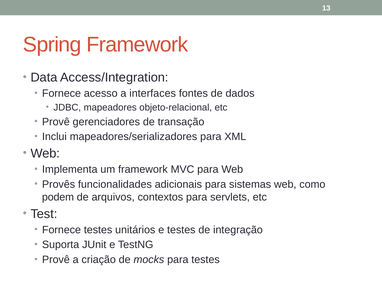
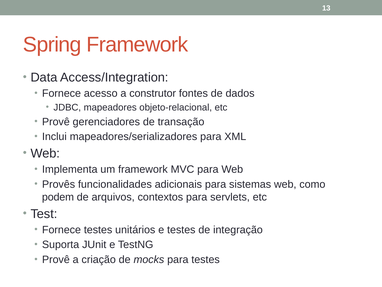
interfaces: interfaces -> construtor (153, 93)
